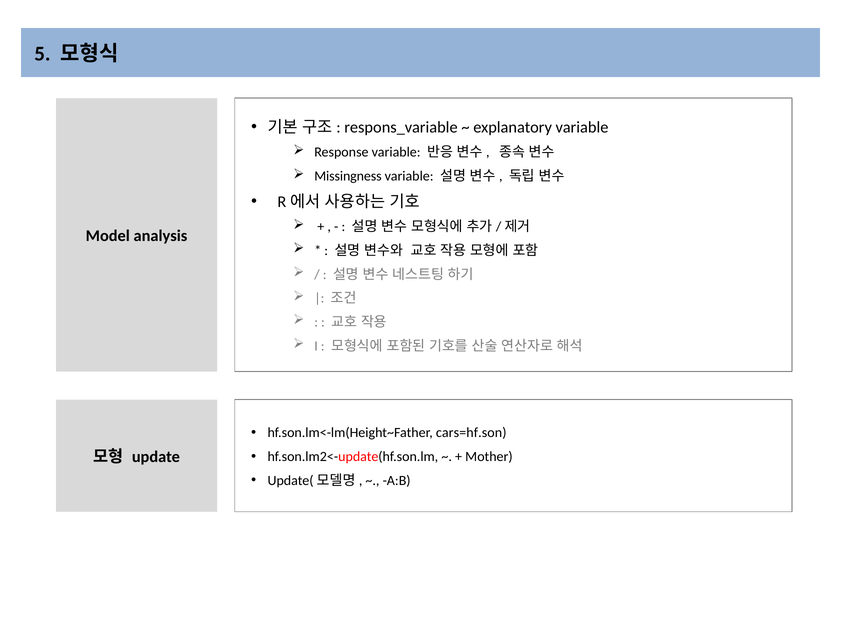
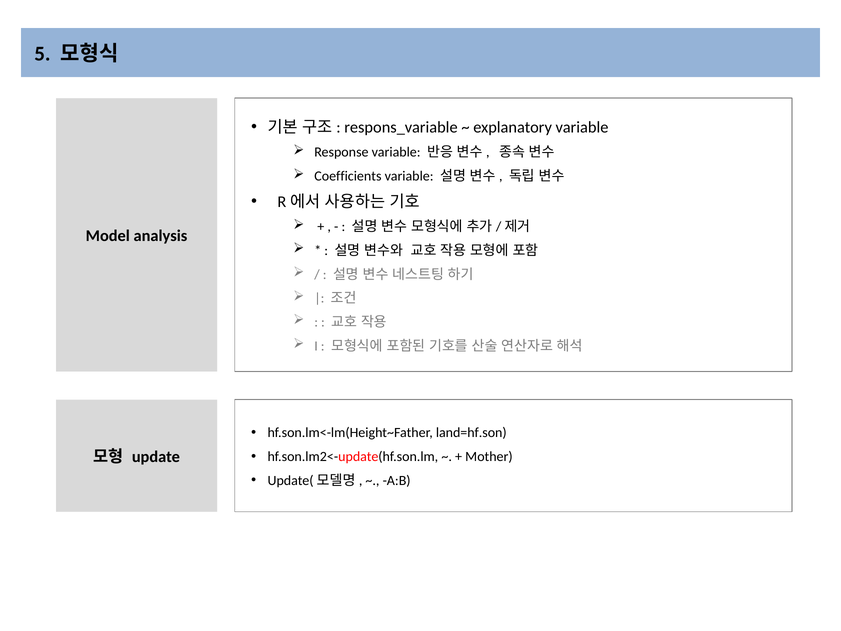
Missingness: Missingness -> Coefficients (348, 176)
cars=hf.son: cars=hf.son -> land=hf.son (471, 433)
